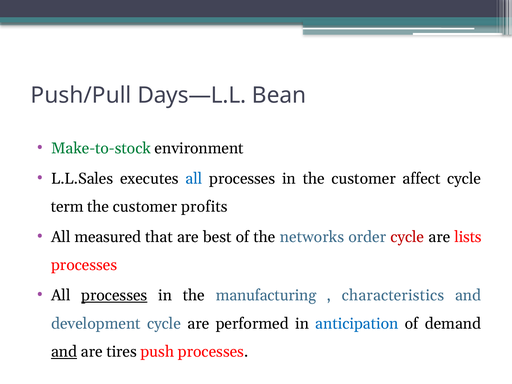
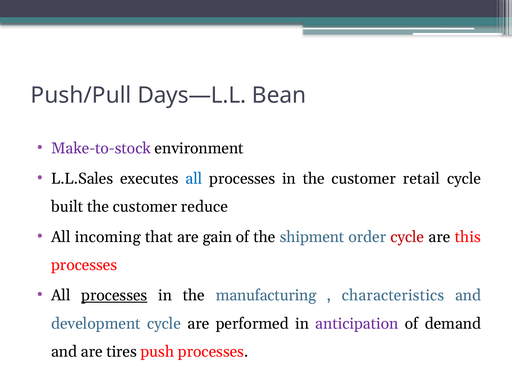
Make-to-stock colour: green -> purple (101, 148)
affect: affect -> retail (421, 179)
term: term -> built (67, 207)
profits: profits -> reduce (204, 207)
measured: measured -> incoming (108, 237)
best: best -> gain (217, 237)
networks: networks -> shipment (312, 237)
lists: lists -> this (468, 237)
anticipation colour: blue -> purple (357, 324)
and underline: present -> none (64, 352)
